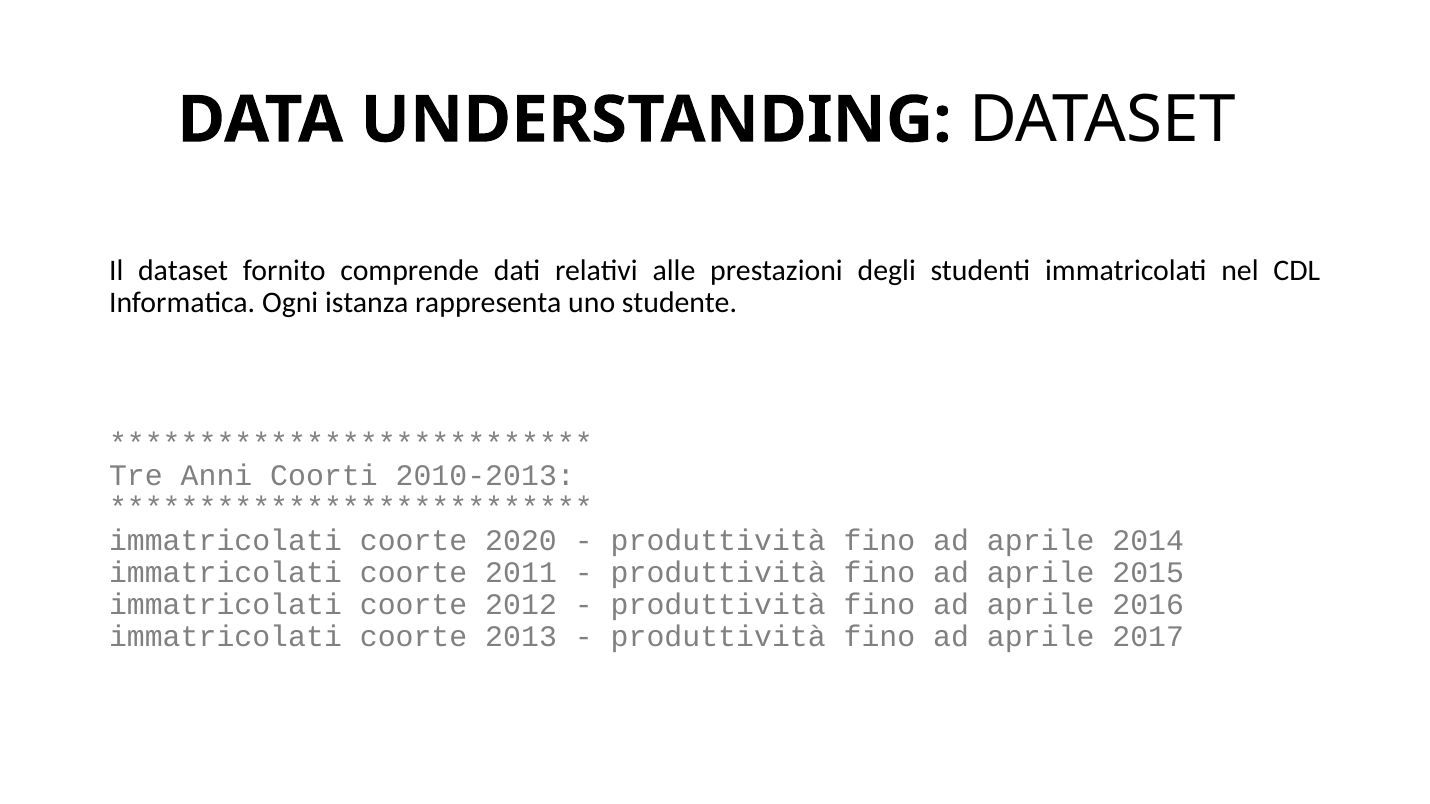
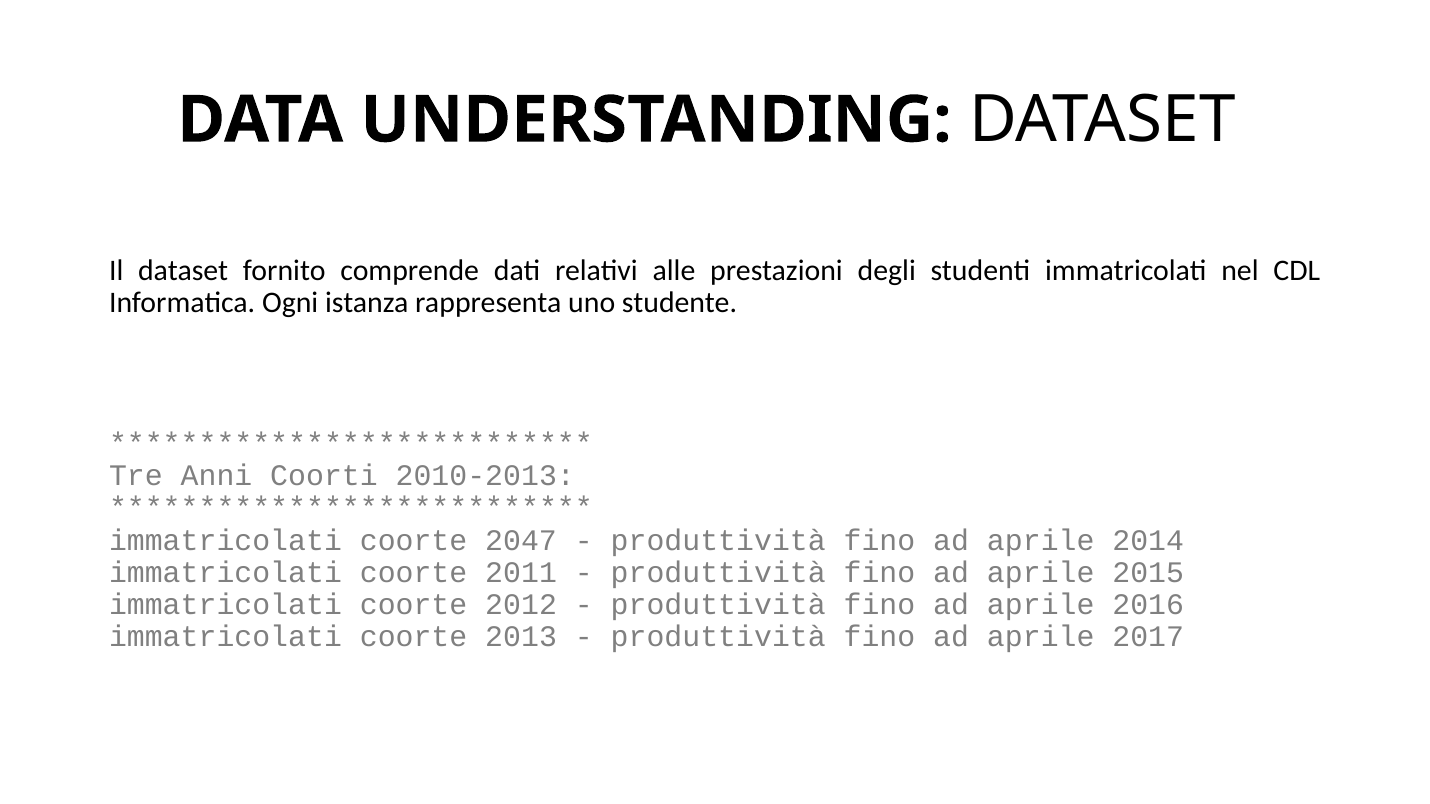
2020: 2020 -> 2047 (521, 541)
